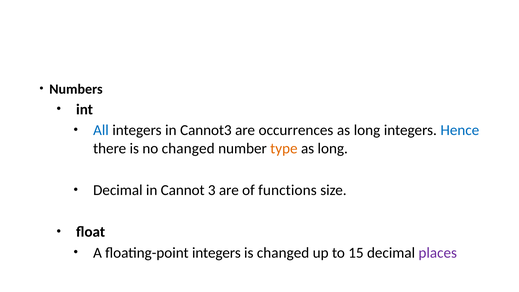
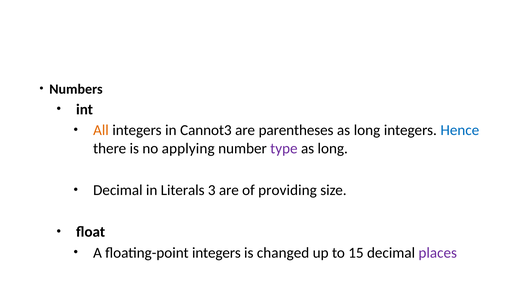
All colour: blue -> orange (101, 130)
occurrences: occurrences -> parentheses (296, 130)
no changed: changed -> applying (188, 148)
type colour: orange -> purple (284, 148)
Cannot: Cannot -> Literals (183, 190)
functions: functions -> providing (287, 190)
